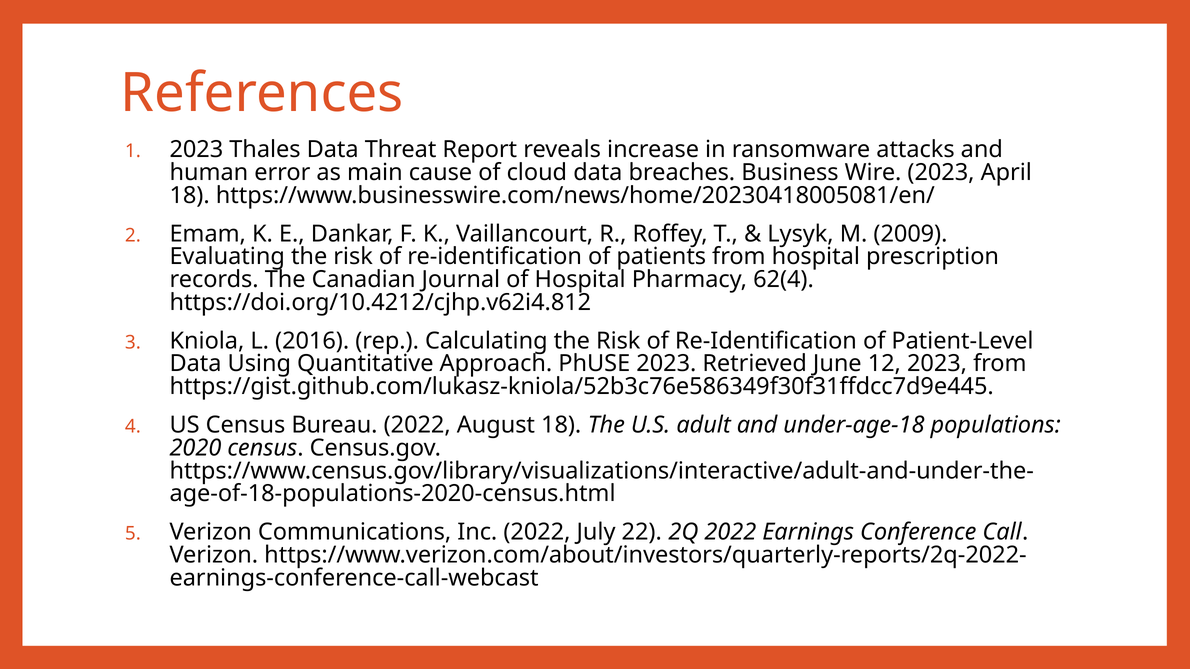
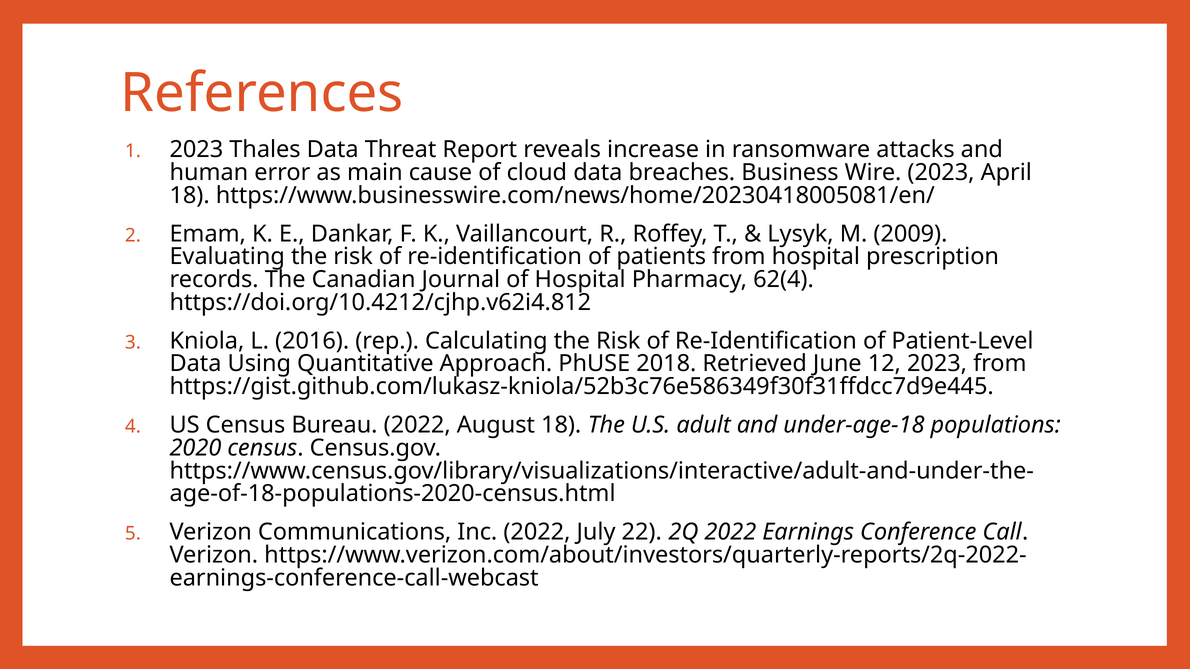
PhUSE 2023: 2023 -> 2018 (666, 364)
